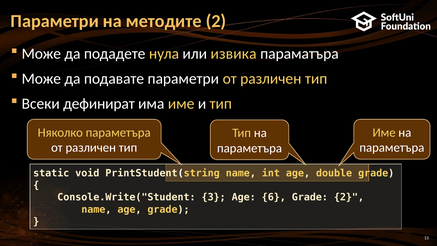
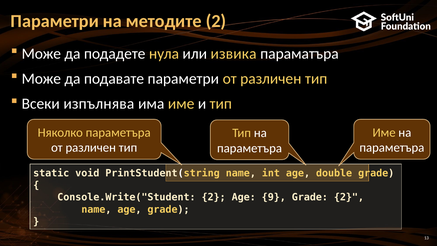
дефинират: дефинират -> изпълнява (99, 104)
Console.Write("Student 3: 3 -> 2 (214, 197)
6: 6 -> 9 (274, 197)
